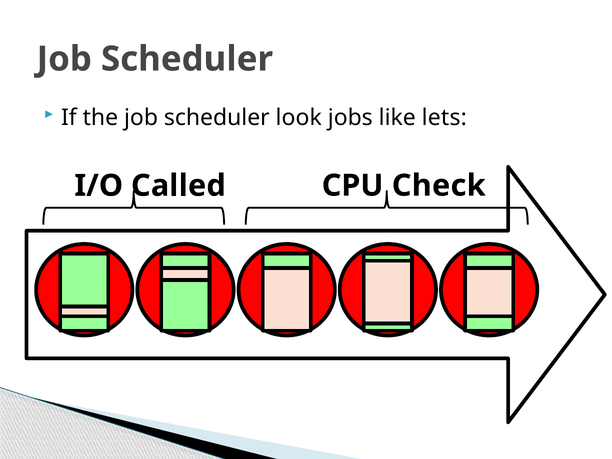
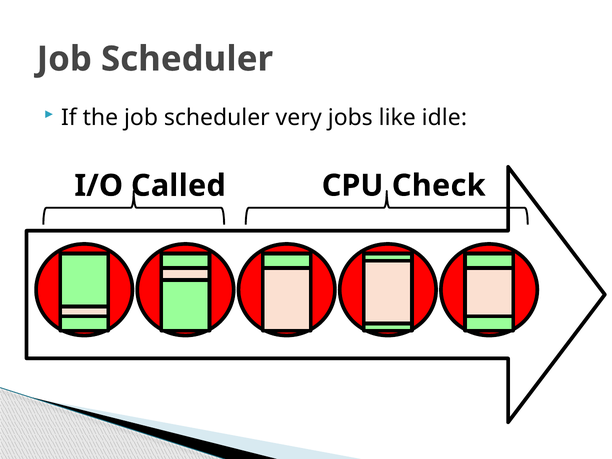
look: look -> very (299, 118)
lets: lets -> idle (444, 118)
